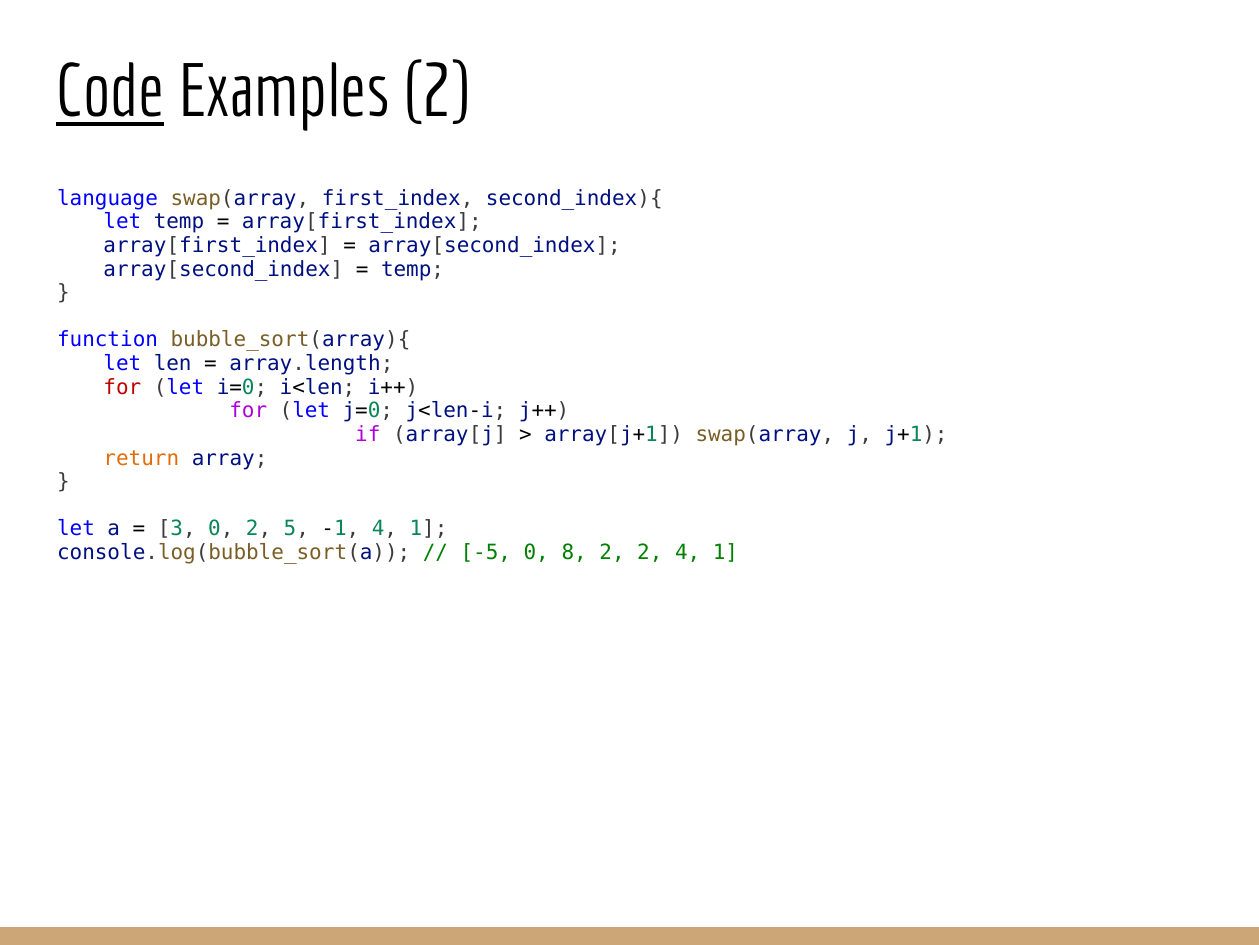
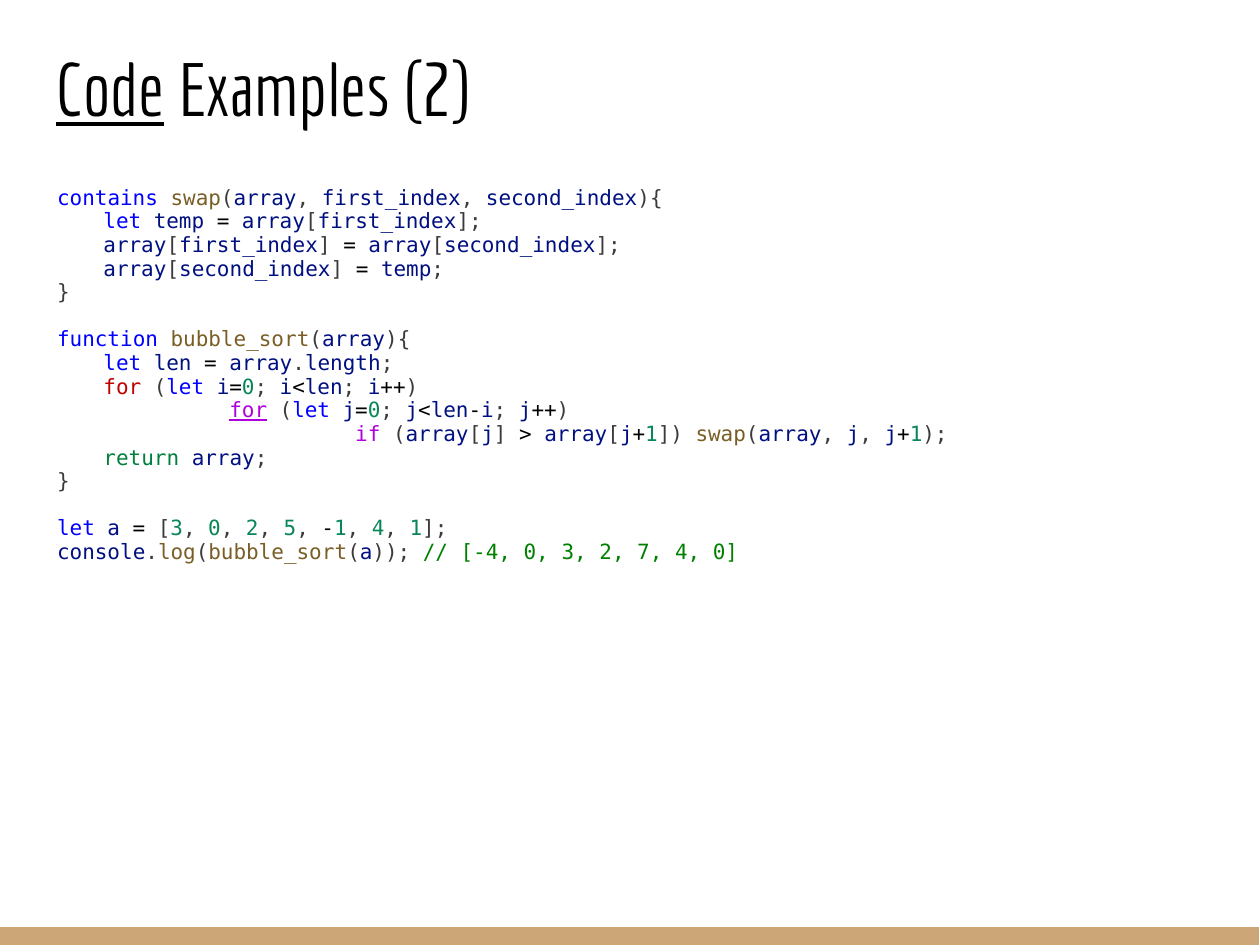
language: language -> contains (108, 198)
for underline: none -> present (248, 411)
return colour: orange -> green (141, 458)
-5: -5 -> -4 (486, 552)
0 8: 8 -> 3 (574, 552)
2 2: 2 -> 7 (650, 552)
1: 1 -> 0 (726, 552)
